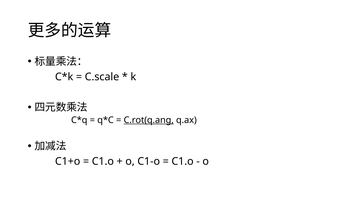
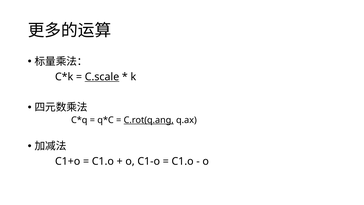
C.scale underline: none -> present (102, 77)
